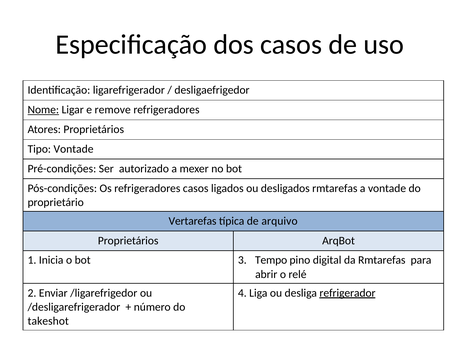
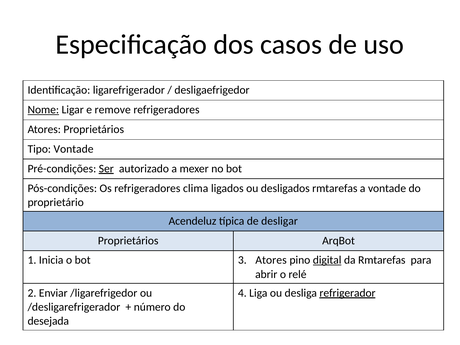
Ser underline: none -> present (106, 169)
refrigeradores casos: casos -> clima (196, 188)
Vertarefas: Vertarefas -> Acendeluz (193, 221)
arquivo: arquivo -> desligar (280, 221)
Tempo: Tempo -> Atores (271, 260)
digital underline: none -> present (327, 260)
takeshot: takeshot -> desejada (48, 321)
